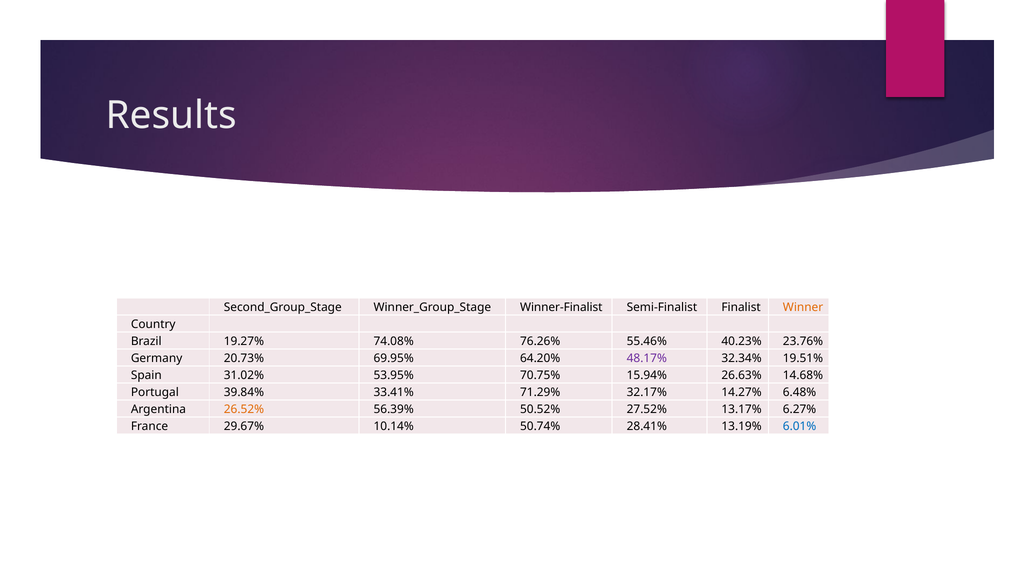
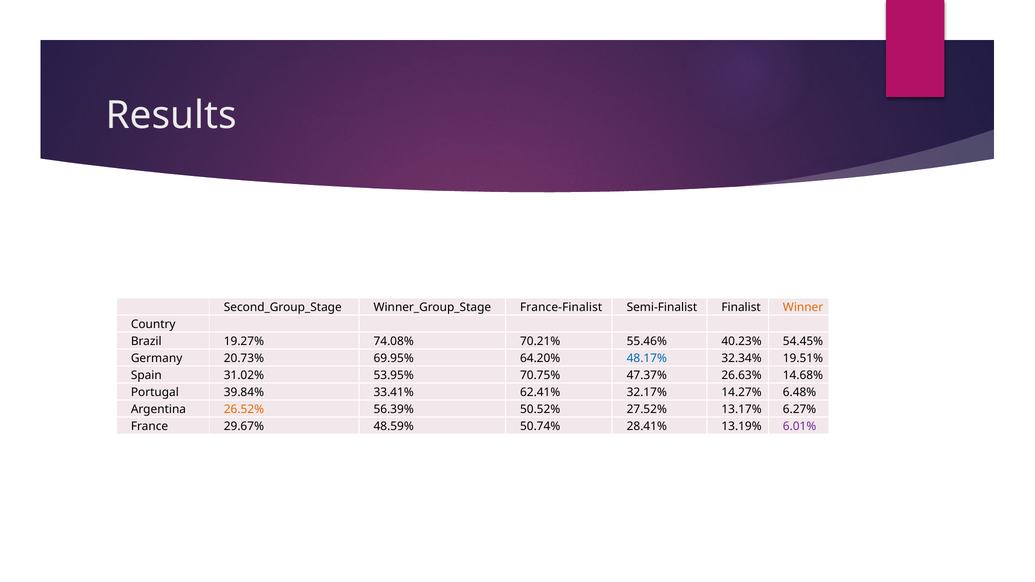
Winner-Finalist: Winner-Finalist -> France-Finalist (561, 308)
76.26%: 76.26% -> 70.21% (540, 342)
23.76%: 23.76% -> 54.45% (803, 342)
48.17% colour: purple -> blue (647, 359)
15.94%: 15.94% -> 47.37% (647, 376)
71.29%: 71.29% -> 62.41% (540, 393)
10.14%: 10.14% -> 48.59% (394, 427)
6.01% colour: blue -> purple (800, 427)
